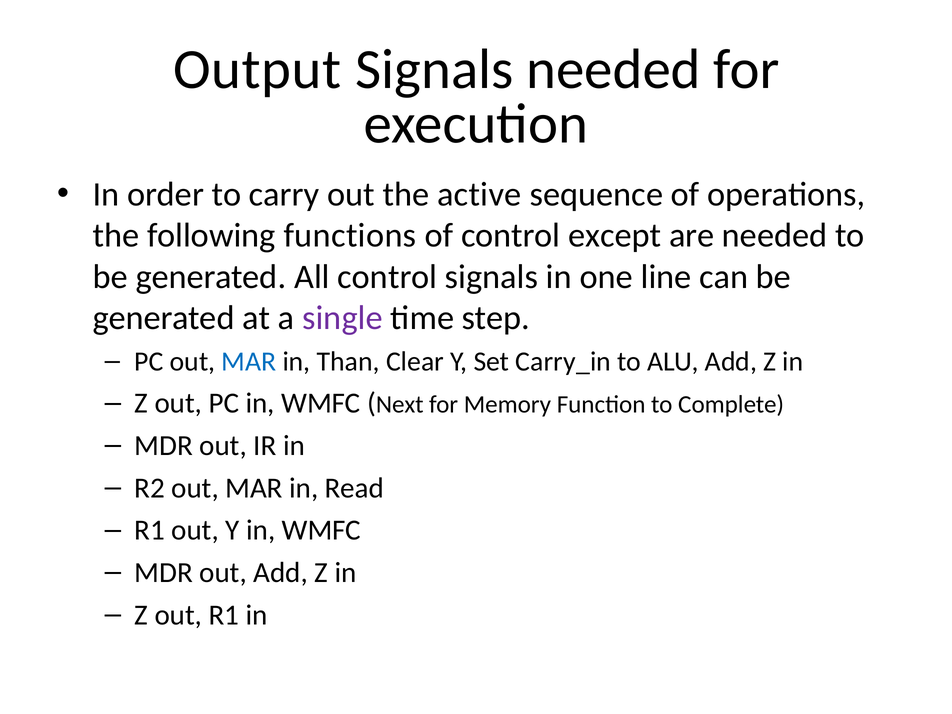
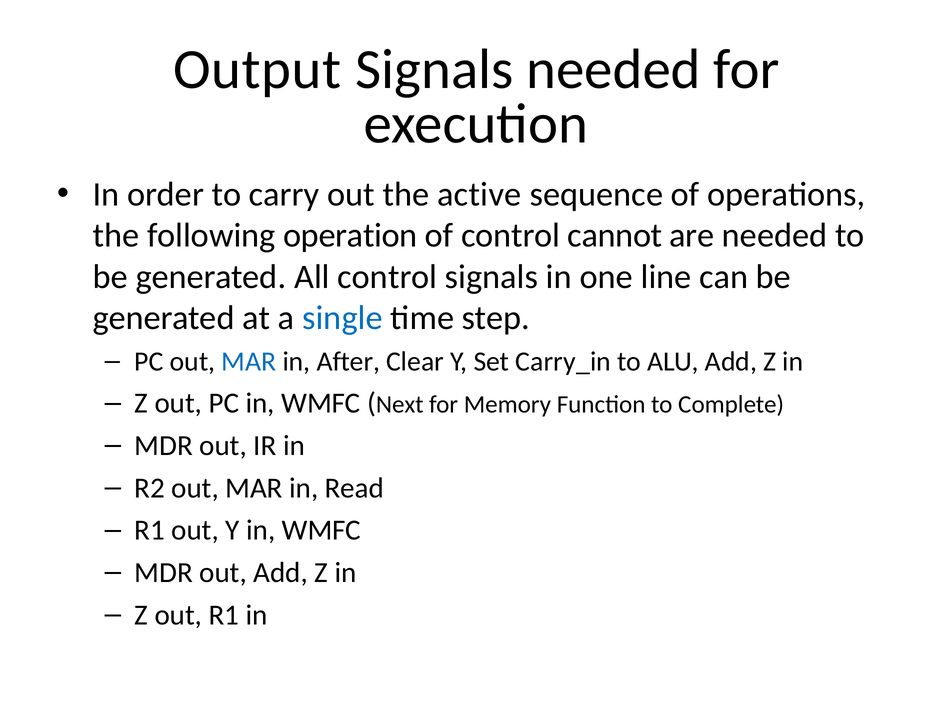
functions: functions -> operation (350, 236)
except: except -> cannot (615, 236)
single colour: purple -> blue (342, 318)
Than: Than -> After (348, 362)
